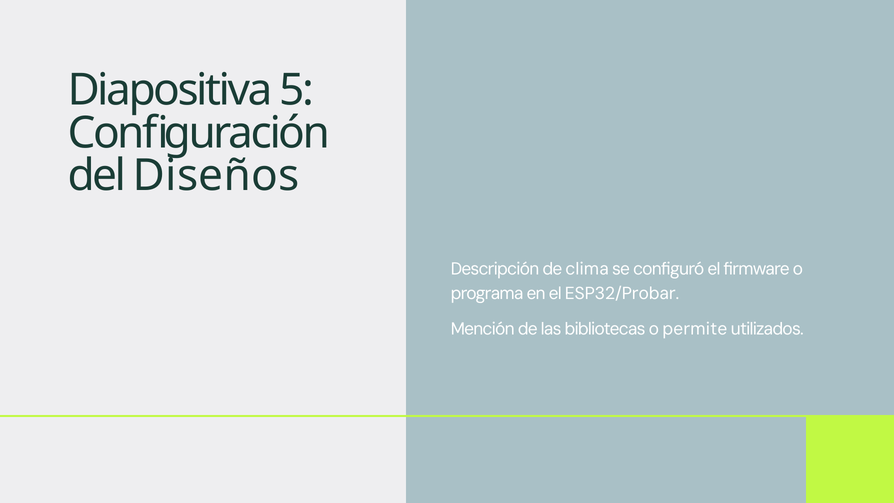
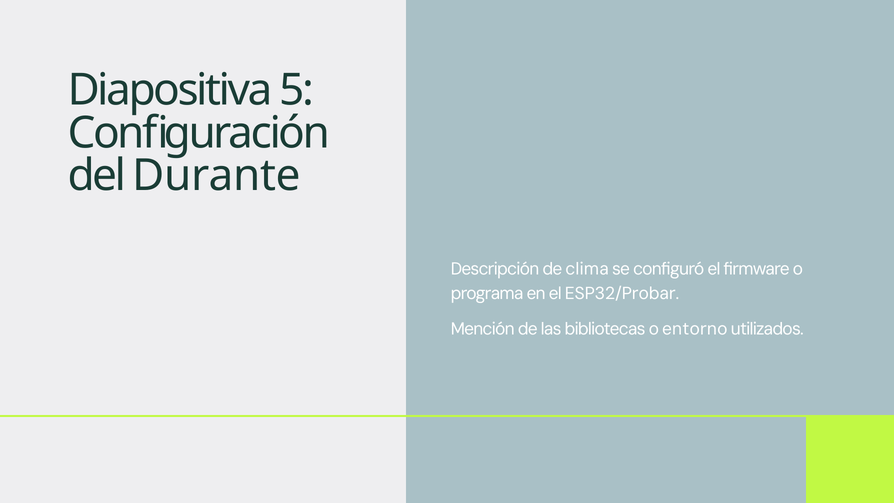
Diseños: Diseños -> Durante (216, 176)
permite: permite -> entorno (695, 329)
